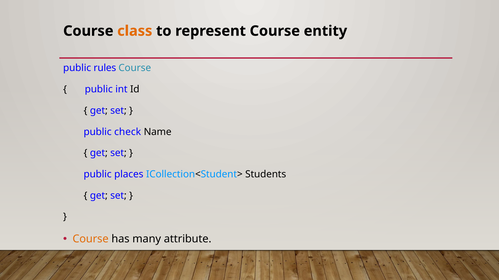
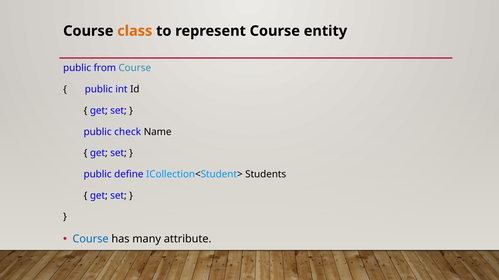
rules: rules -> from (105, 68)
places: places -> define (129, 175)
Course colour: orange -> blue (91, 240)
